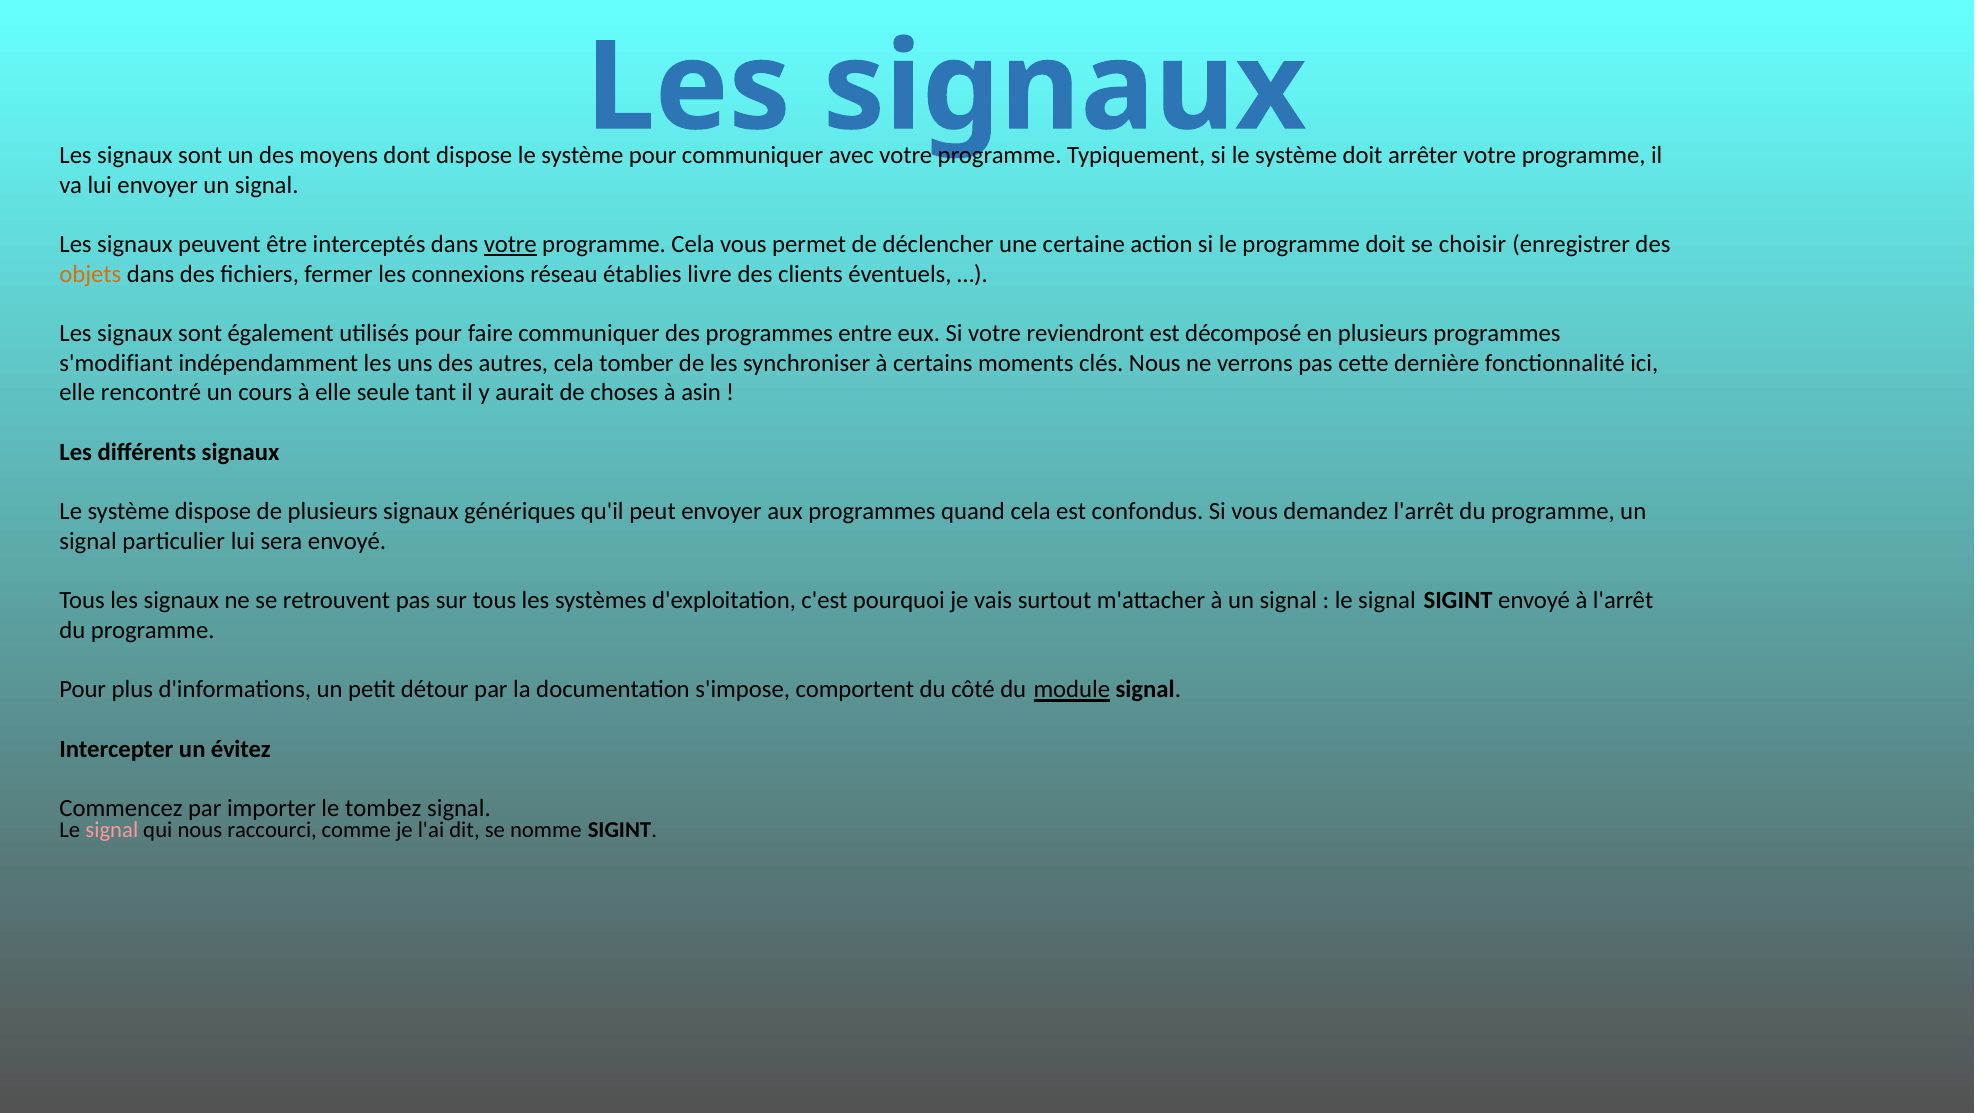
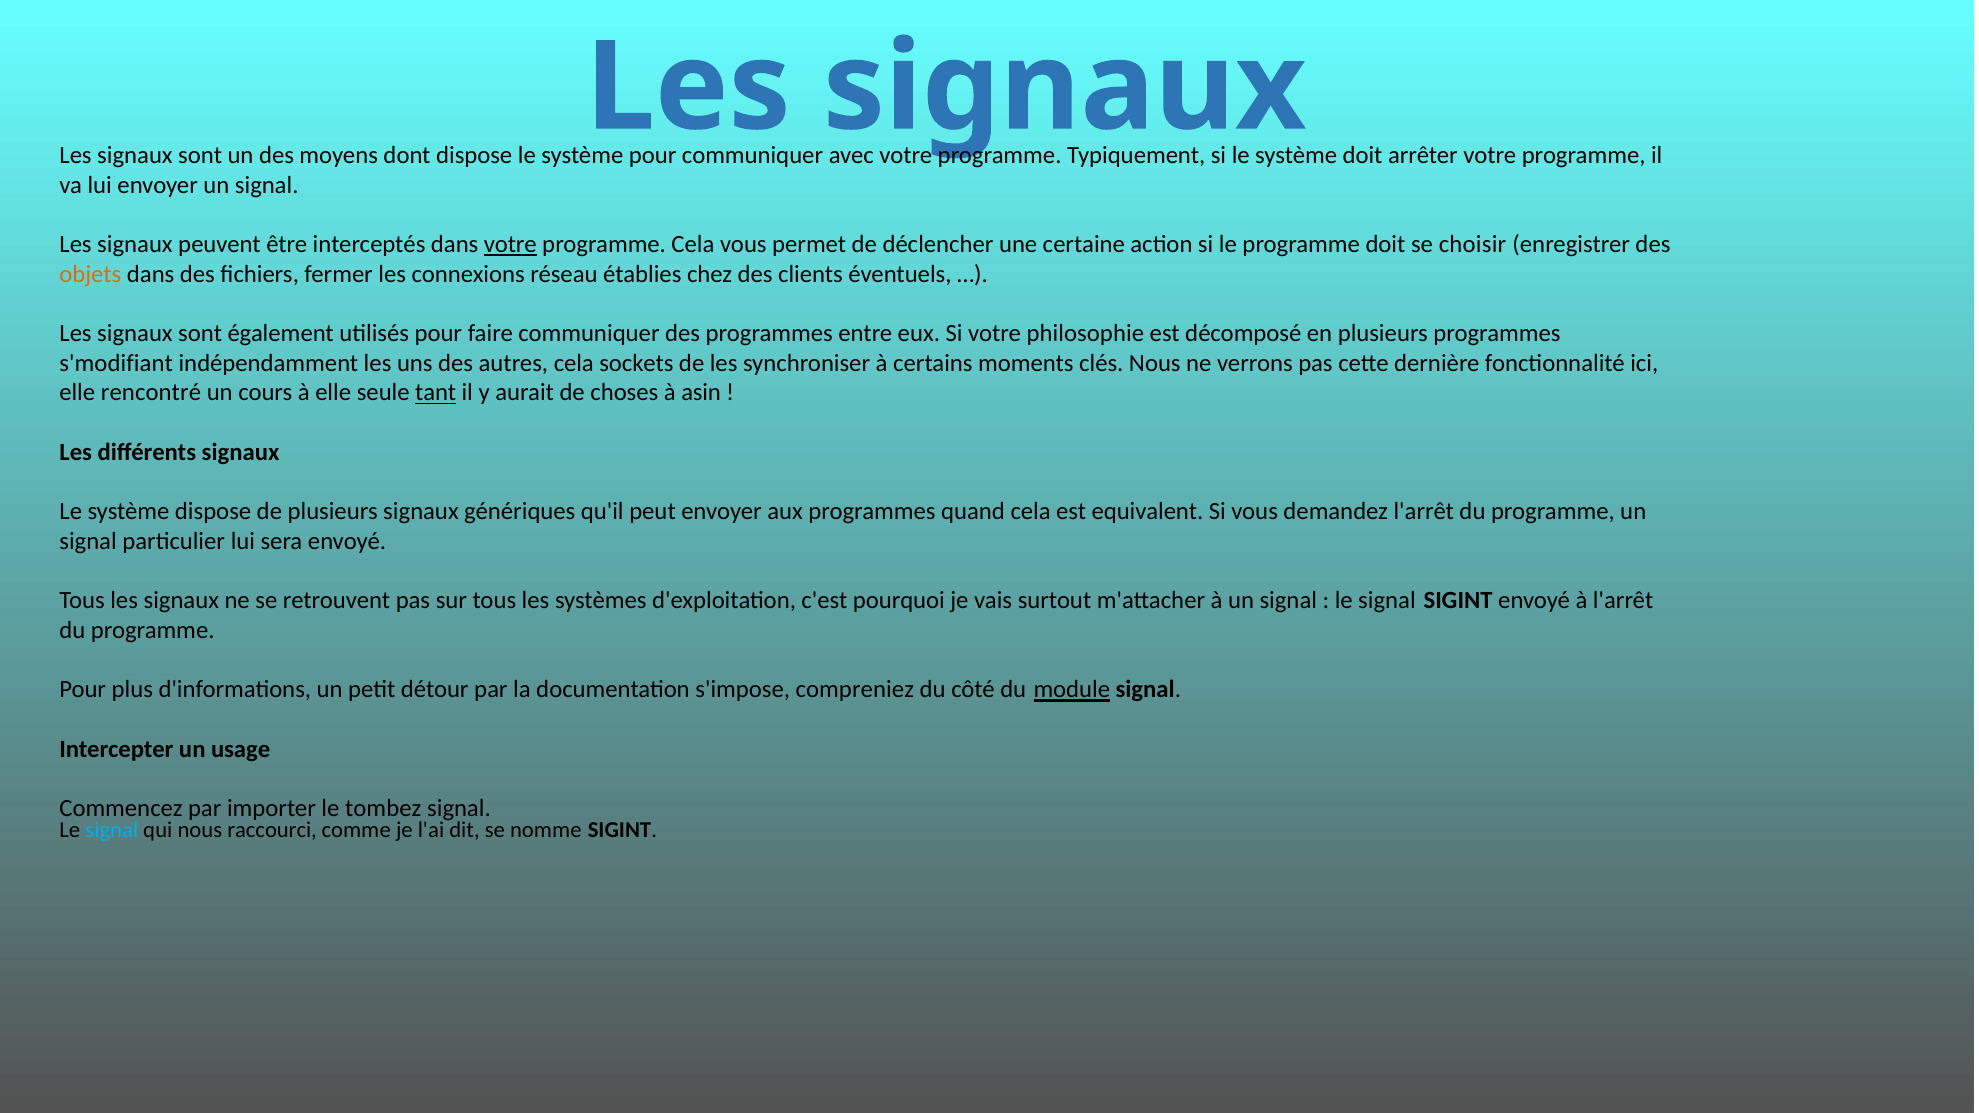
livre: livre -> chez (710, 274)
reviendront: reviendront -> philosophie (1085, 333)
tomber: tomber -> sockets (636, 363)
tant underline: none -> present (436, 393)
confondus: confondus -> equivalent (1148, 512)
comportent: comportent -> compreniez (855, 690)
évitez: évitez -> usage (241, 749)
signal colour: pink -> light blue (112, 830)
